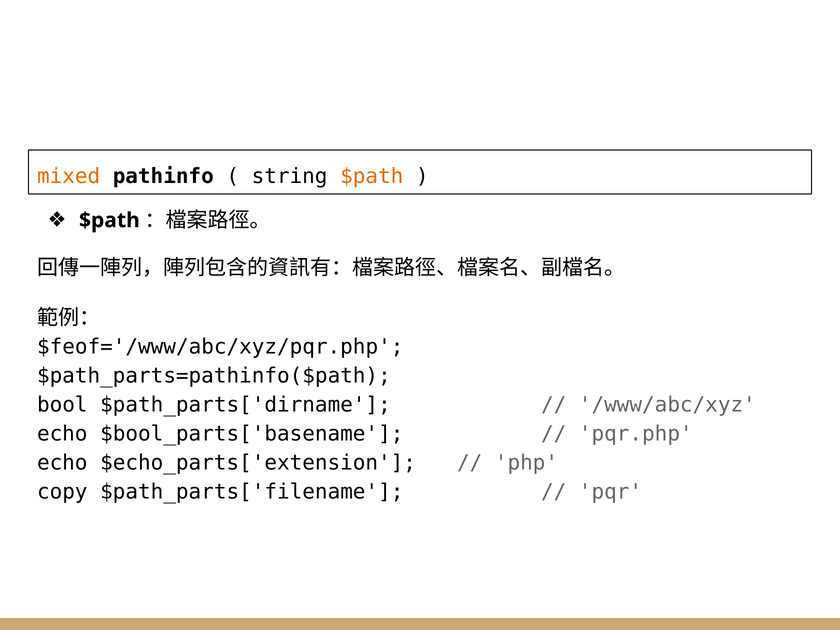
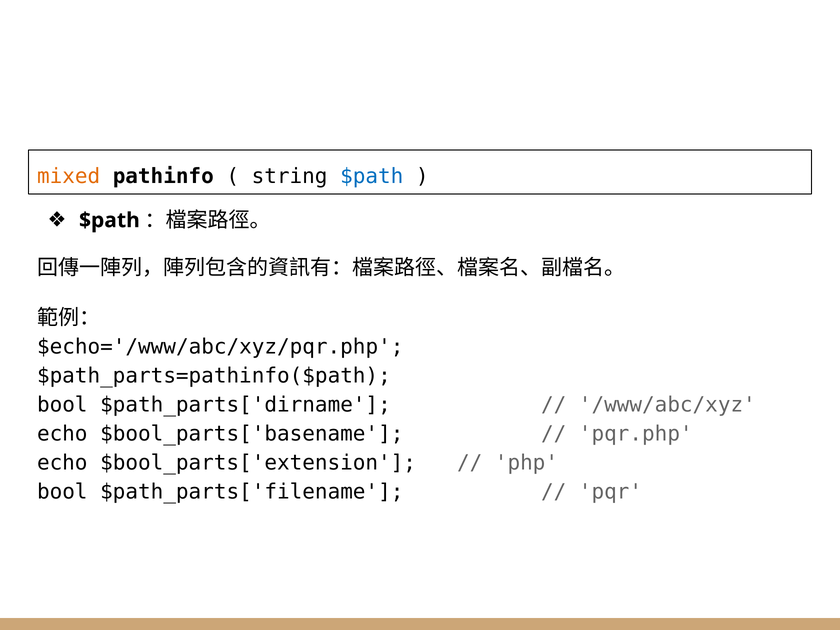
$path colour: orange -> blue (372, 176)
$feof='/www/abc/xyz/pqr.php: $feof='/www/abc/xyz/pqr.php -> $echo='/www/abc/xyz/pqr.php (220, 347)
$echo_parts['extension: $echo_parts['extension -> $bool_parts['extension (258, 463)
copy: copy -> bool (62, 492)
